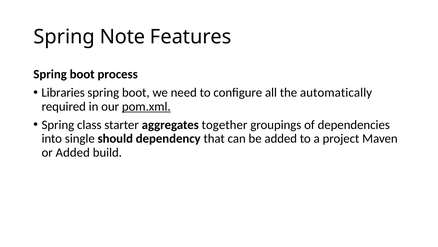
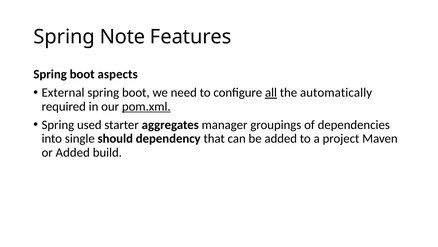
process: process -> aspects (118, 74)
Libraries: Libraries -> External (63, 92)
all underline: none -> present (271, 92)
class: class -> used (89, 125)
together: together -> manager (225, 125)
